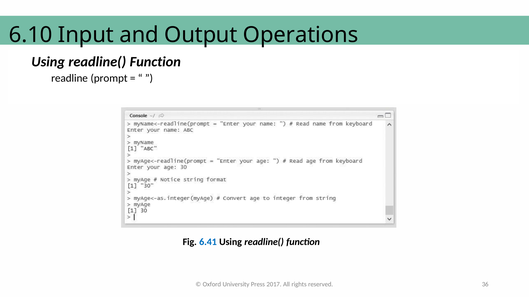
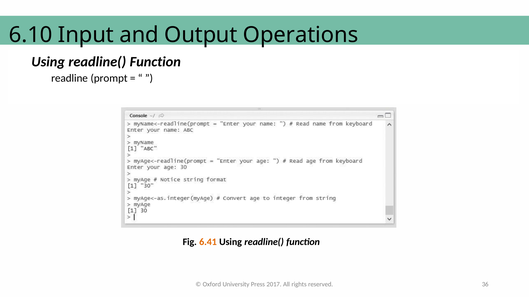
6.41 colour: blue -> orange (208, 242)
